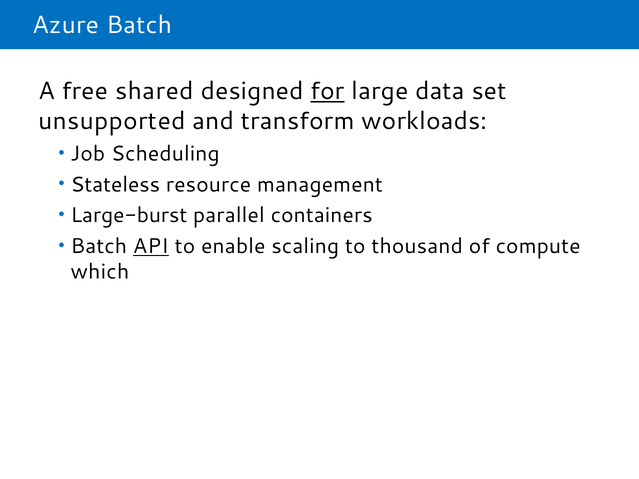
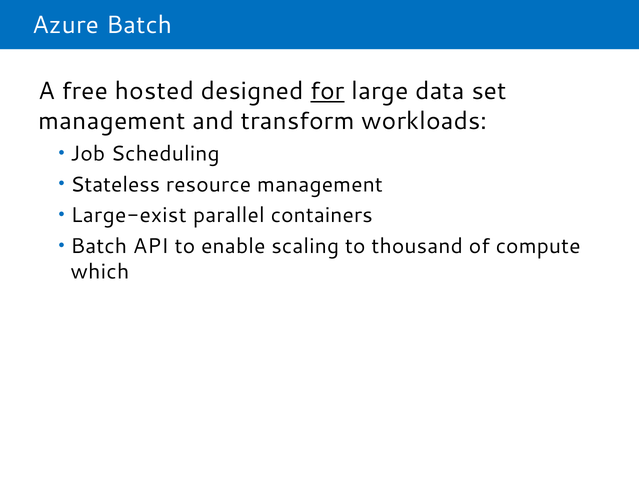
shared: shared -> hosted (154, 91)
unsupported: unsupported -> management (112, 121)
Large-burst: Large-burst -> Large-exist (129, 216)
API underline: present -> none (151, 246)
